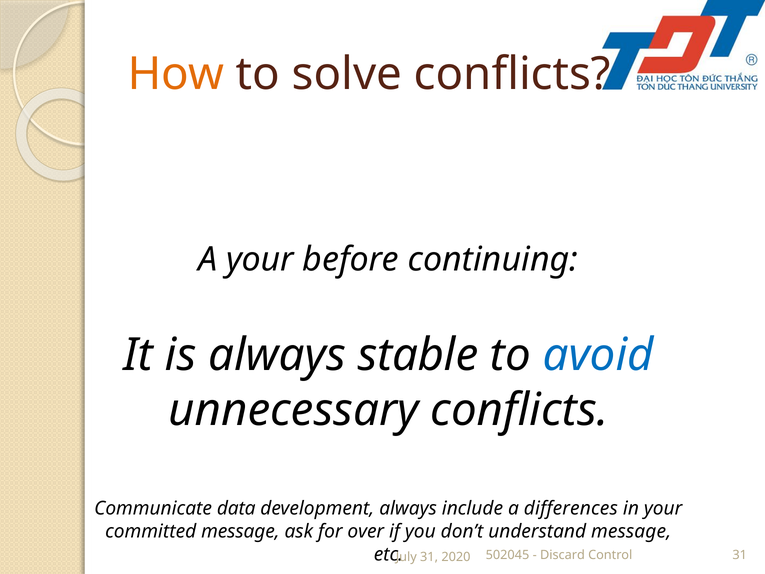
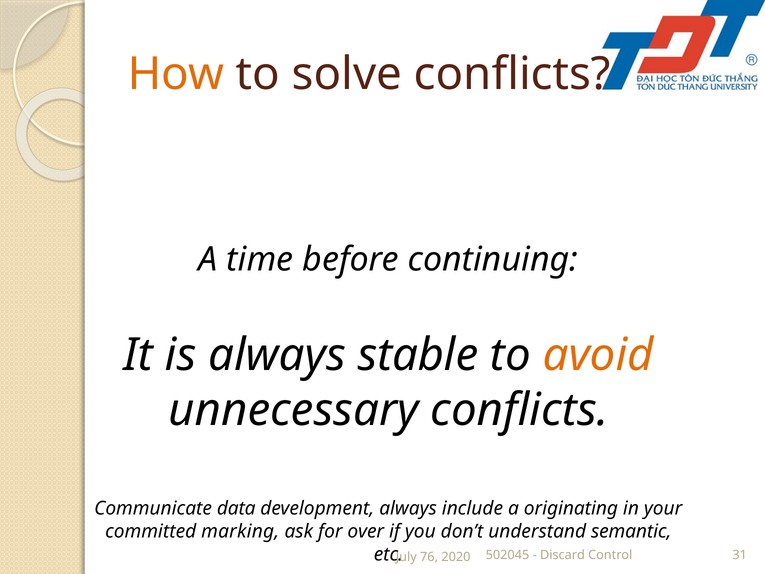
A your: your -> time (260, 259)
avoid colour: blue -> orange (598, 355)
differences: differences -> originating (571, 508)
committed message: message -> marking (240, 531)
understand message: message -> semantic (631, 531)
31: 31 -> 76 (429, 557)
